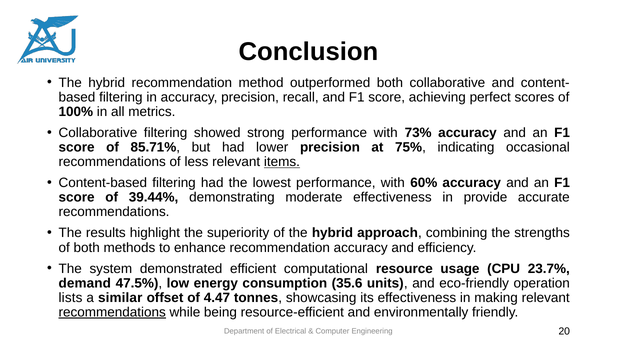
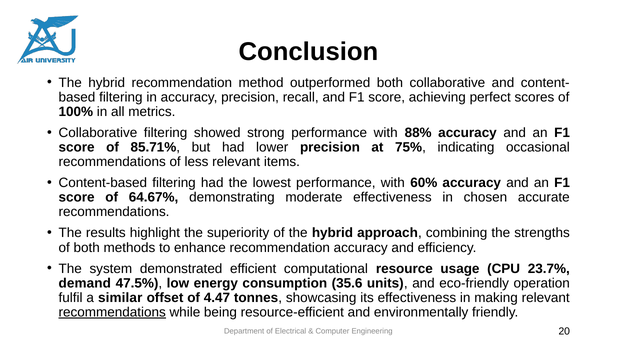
73%: 73% -> 88% (418, 133)
items underline: present -> none (282, 162)
39.44%: 39.44% -> 64.67% (154, 197)
provide: provide -> chosen (485, 197)
lists: lists -> fulfil (71, 298)
